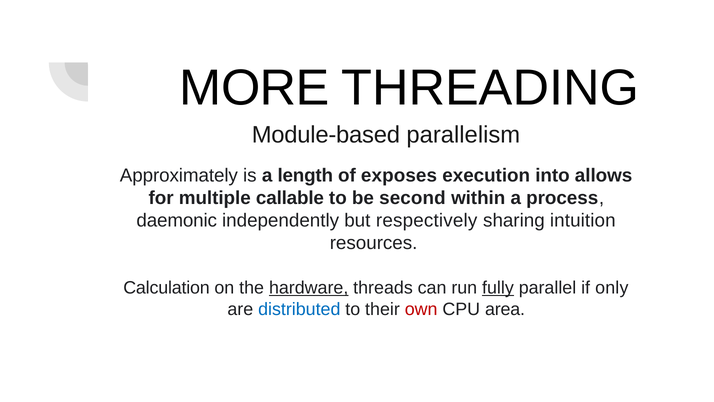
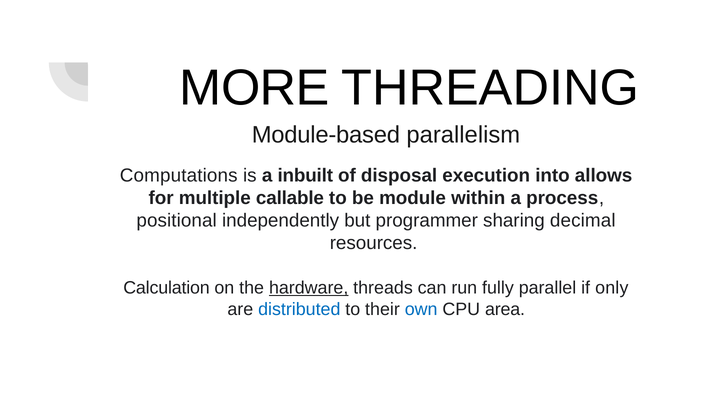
Approximately: Approximately -> Computations (179, 175)
length: length -> inbuilt (305, 175)
exposes: exposes -> disposal (399, 175)
second: second -> module (413, 198)
daemonic: daemonic -> positional (177, 220)
respectively: respectively -> programmer (427, 220)
intuition: intuition -> decimal (583, 220)
fully underline: present -> none (498, 287)
own colour: red -> blue (421, 309)
